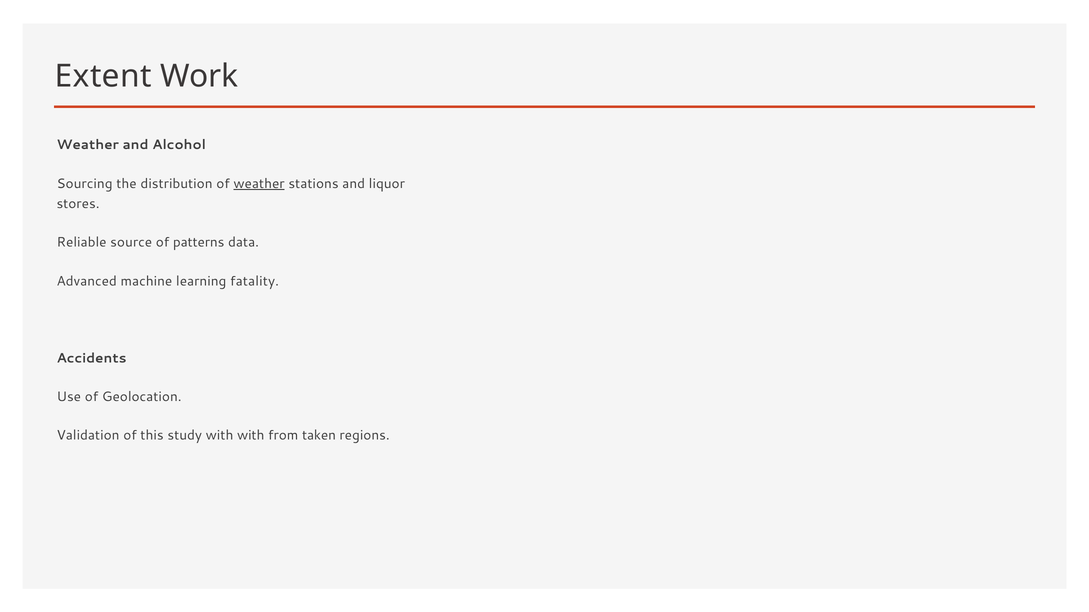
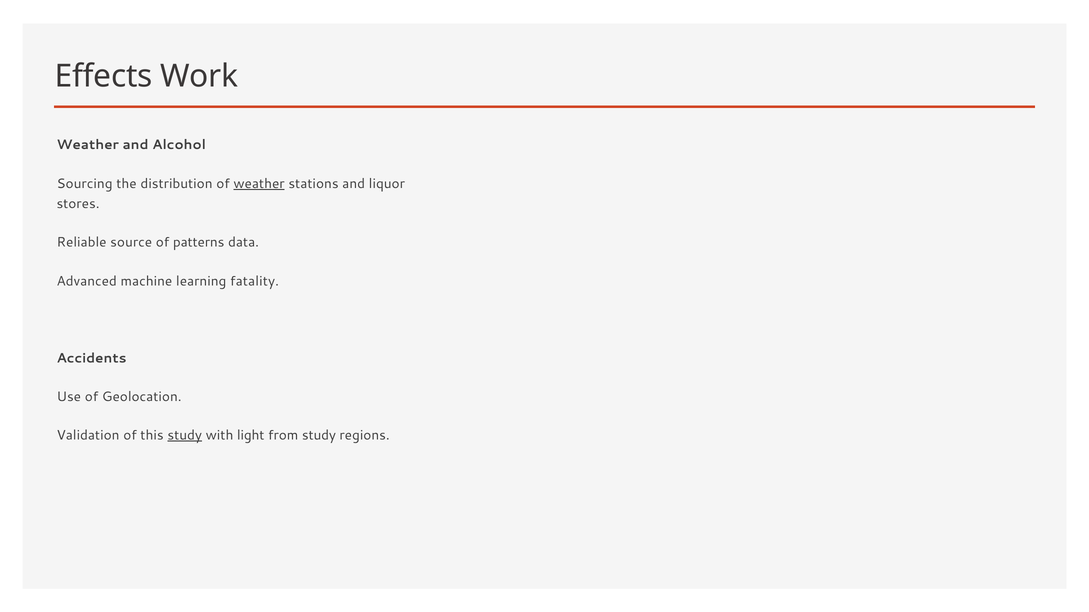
Extent: Extent -> Effects (104, 76)
study underline: none -> present (185, 436)
with with: with -> light (251, 436)
from taken: taken -> study (319, 436)
